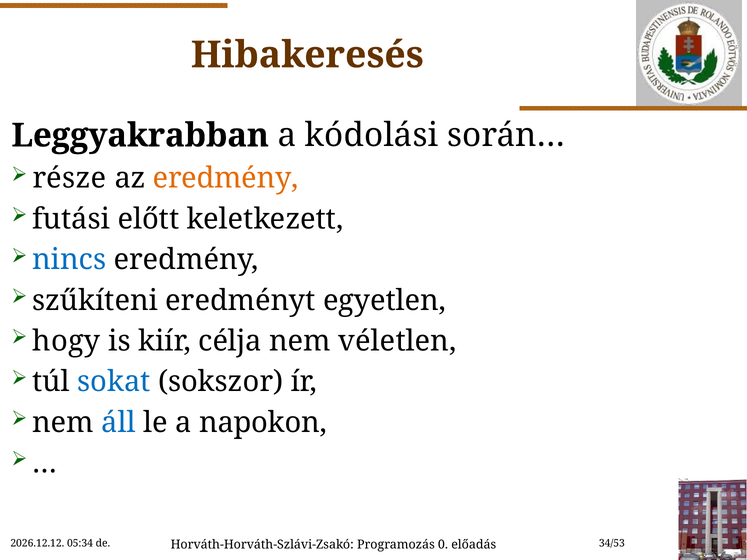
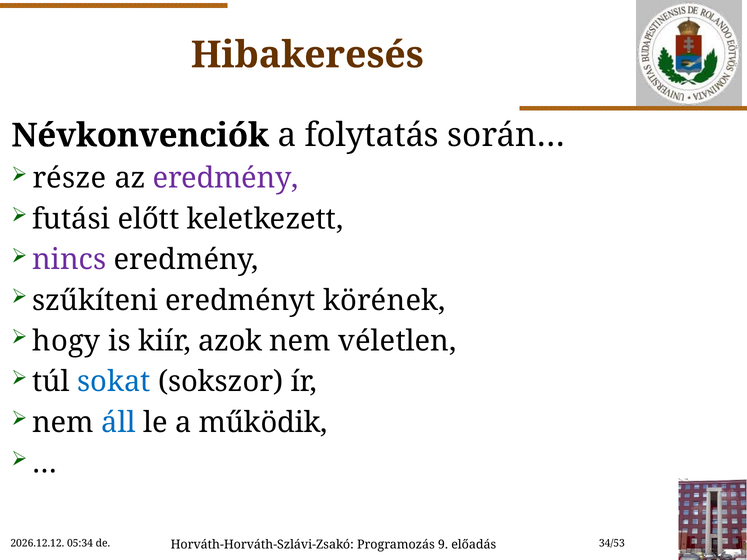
Leggyakrabban: Leggyakrabban -> Névkonvenciók (140, 136)
kódolási: kódolási -> folytatás (372, 136)
eredmény colour: orange -> purple (226, 178)
nincs colour: blue -> purple (69, 260)
egyetlen: egyetlen -> körének (384, 301)
célja: célja -> azok (230, 341)
napokon: napokon -> működik (263, 423)
0: 0 -> 9 (443, 545)
